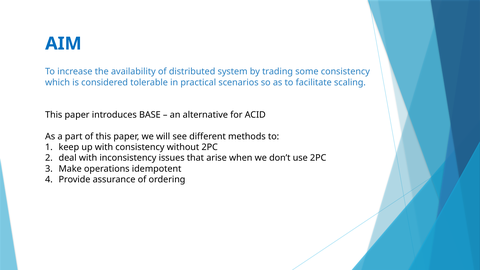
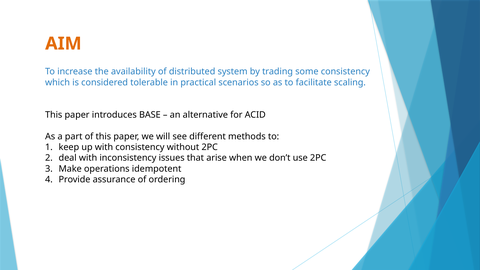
AIM colour: blue -> orange (63, 44)
